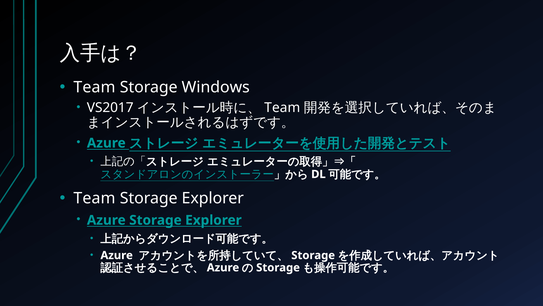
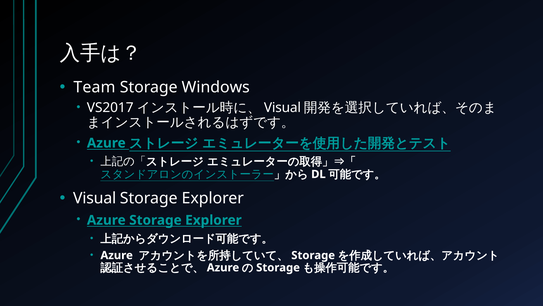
Team: Team -> Visual (282, 107)
Team: Team -> Visual (95, 198)
